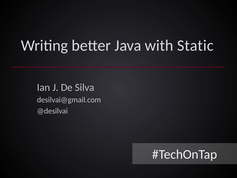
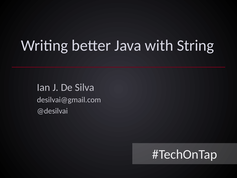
Static: Static -> String (195, 46)
